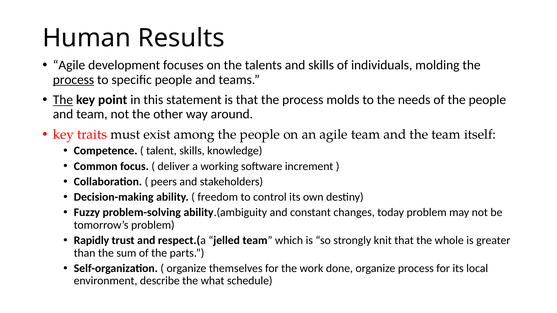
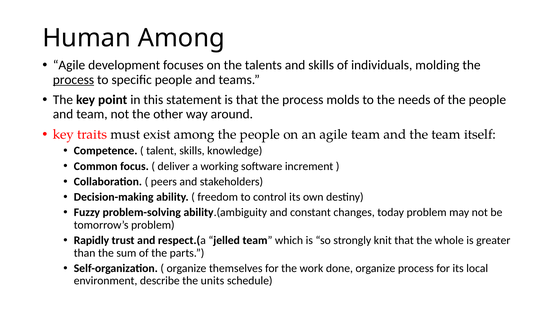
Human Results: Results -> Among (181, 38)
The underline: present -> none (63, 100)
what: what -> units (213, 281)
